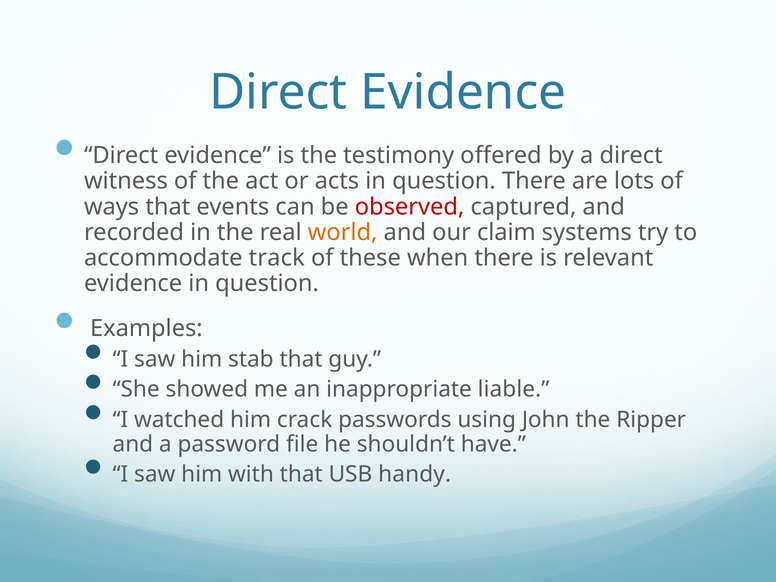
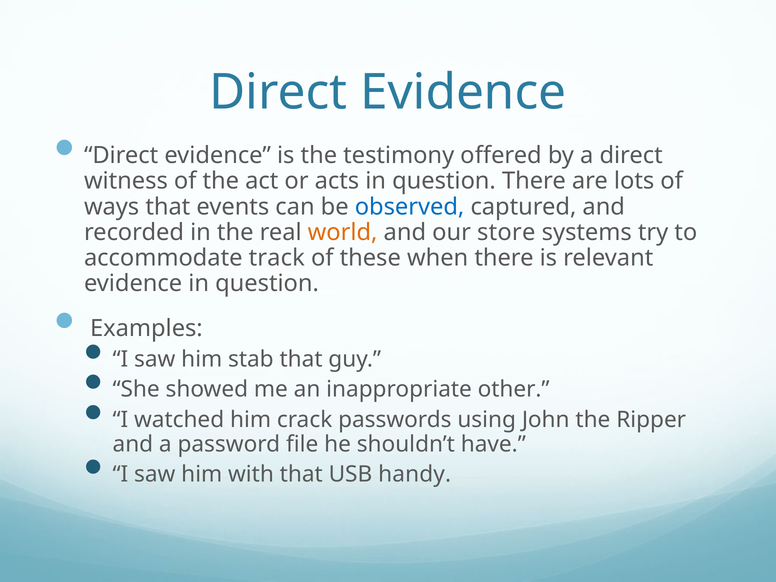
observed colour: red -> blue (410, 207)
claim: claim -> store (506, 232)
liable: liable -> other (514, 390)
